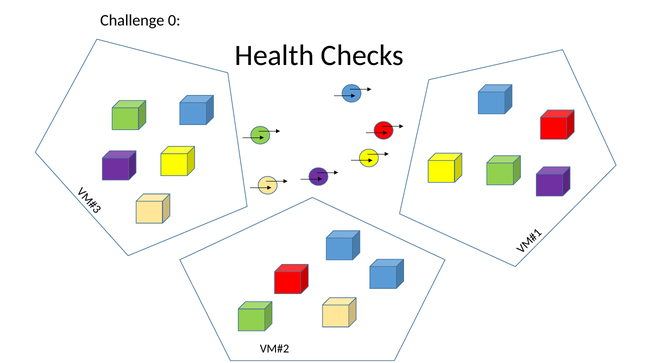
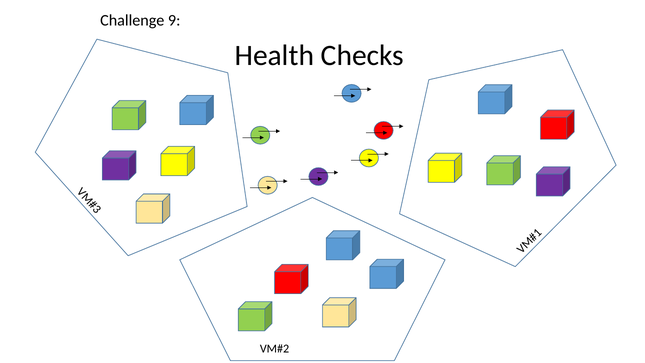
0: 0 -> 9 (174, 20)
